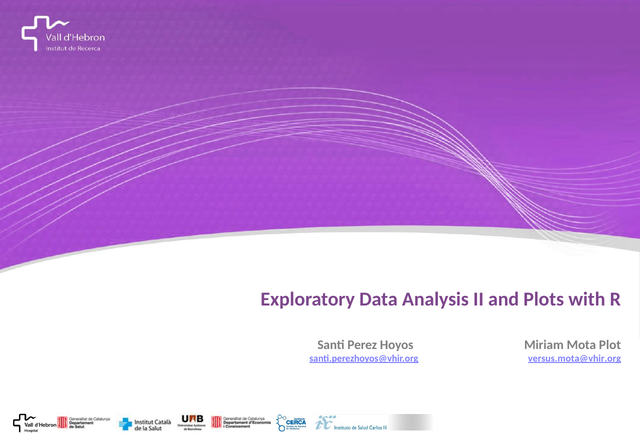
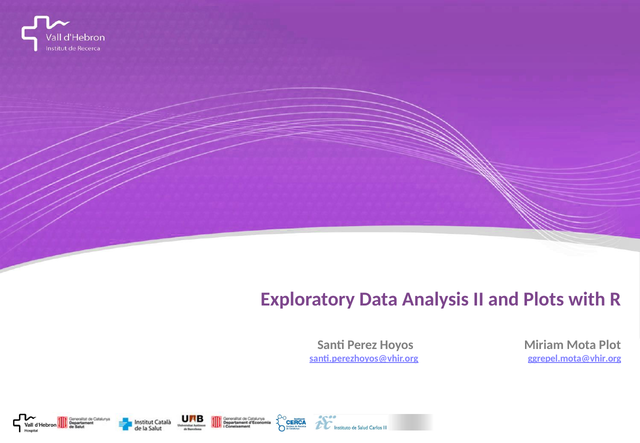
versus.mota@vhir.org: versus.mota@vhir.org -> ggrepel.mota@vhir.org (575, 358)
